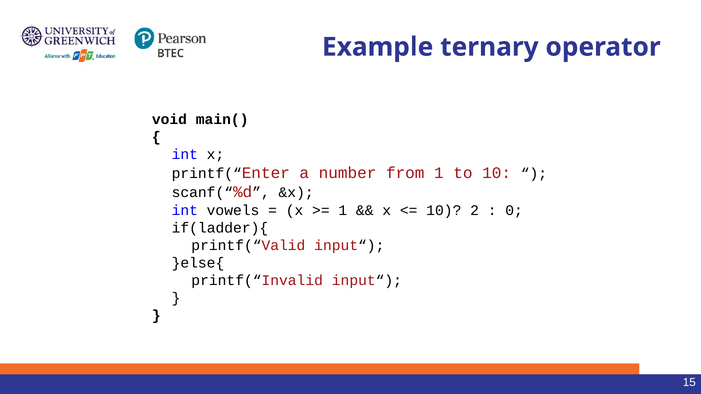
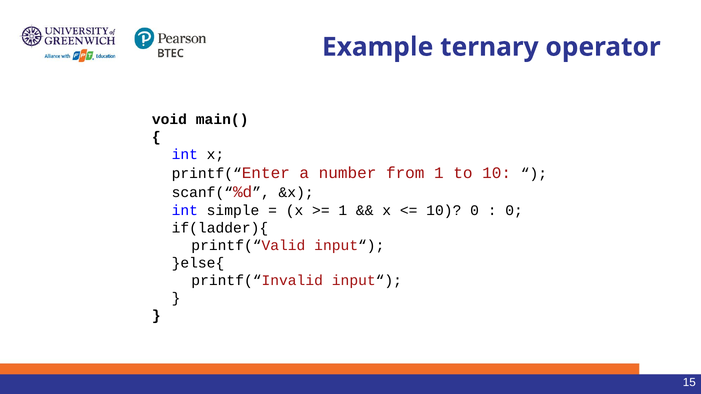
vowels: vowels -> simple (233, 210)
10 2: 2 -> 0 (475, 210)
